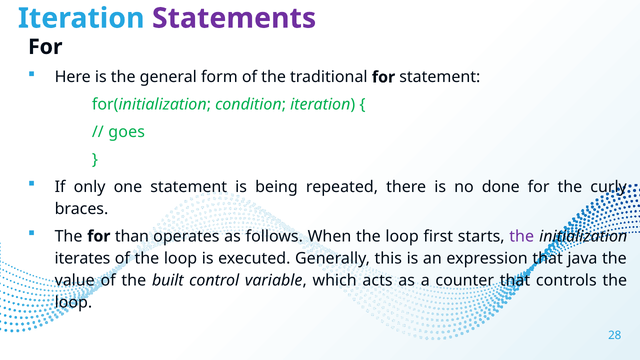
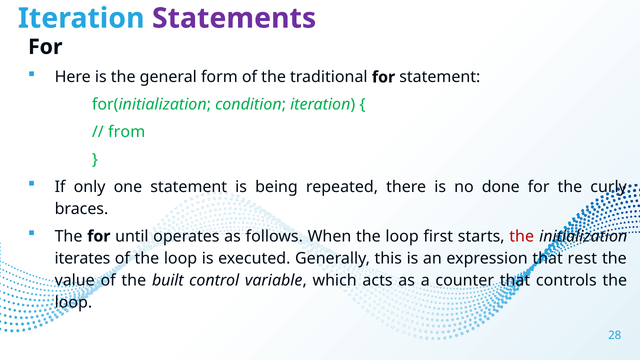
goes: goes -> from (127, 132)
than: than -> until (132, 236)
the colour: purple -> red (522, 236)
java: java -> rest (582, 258)
